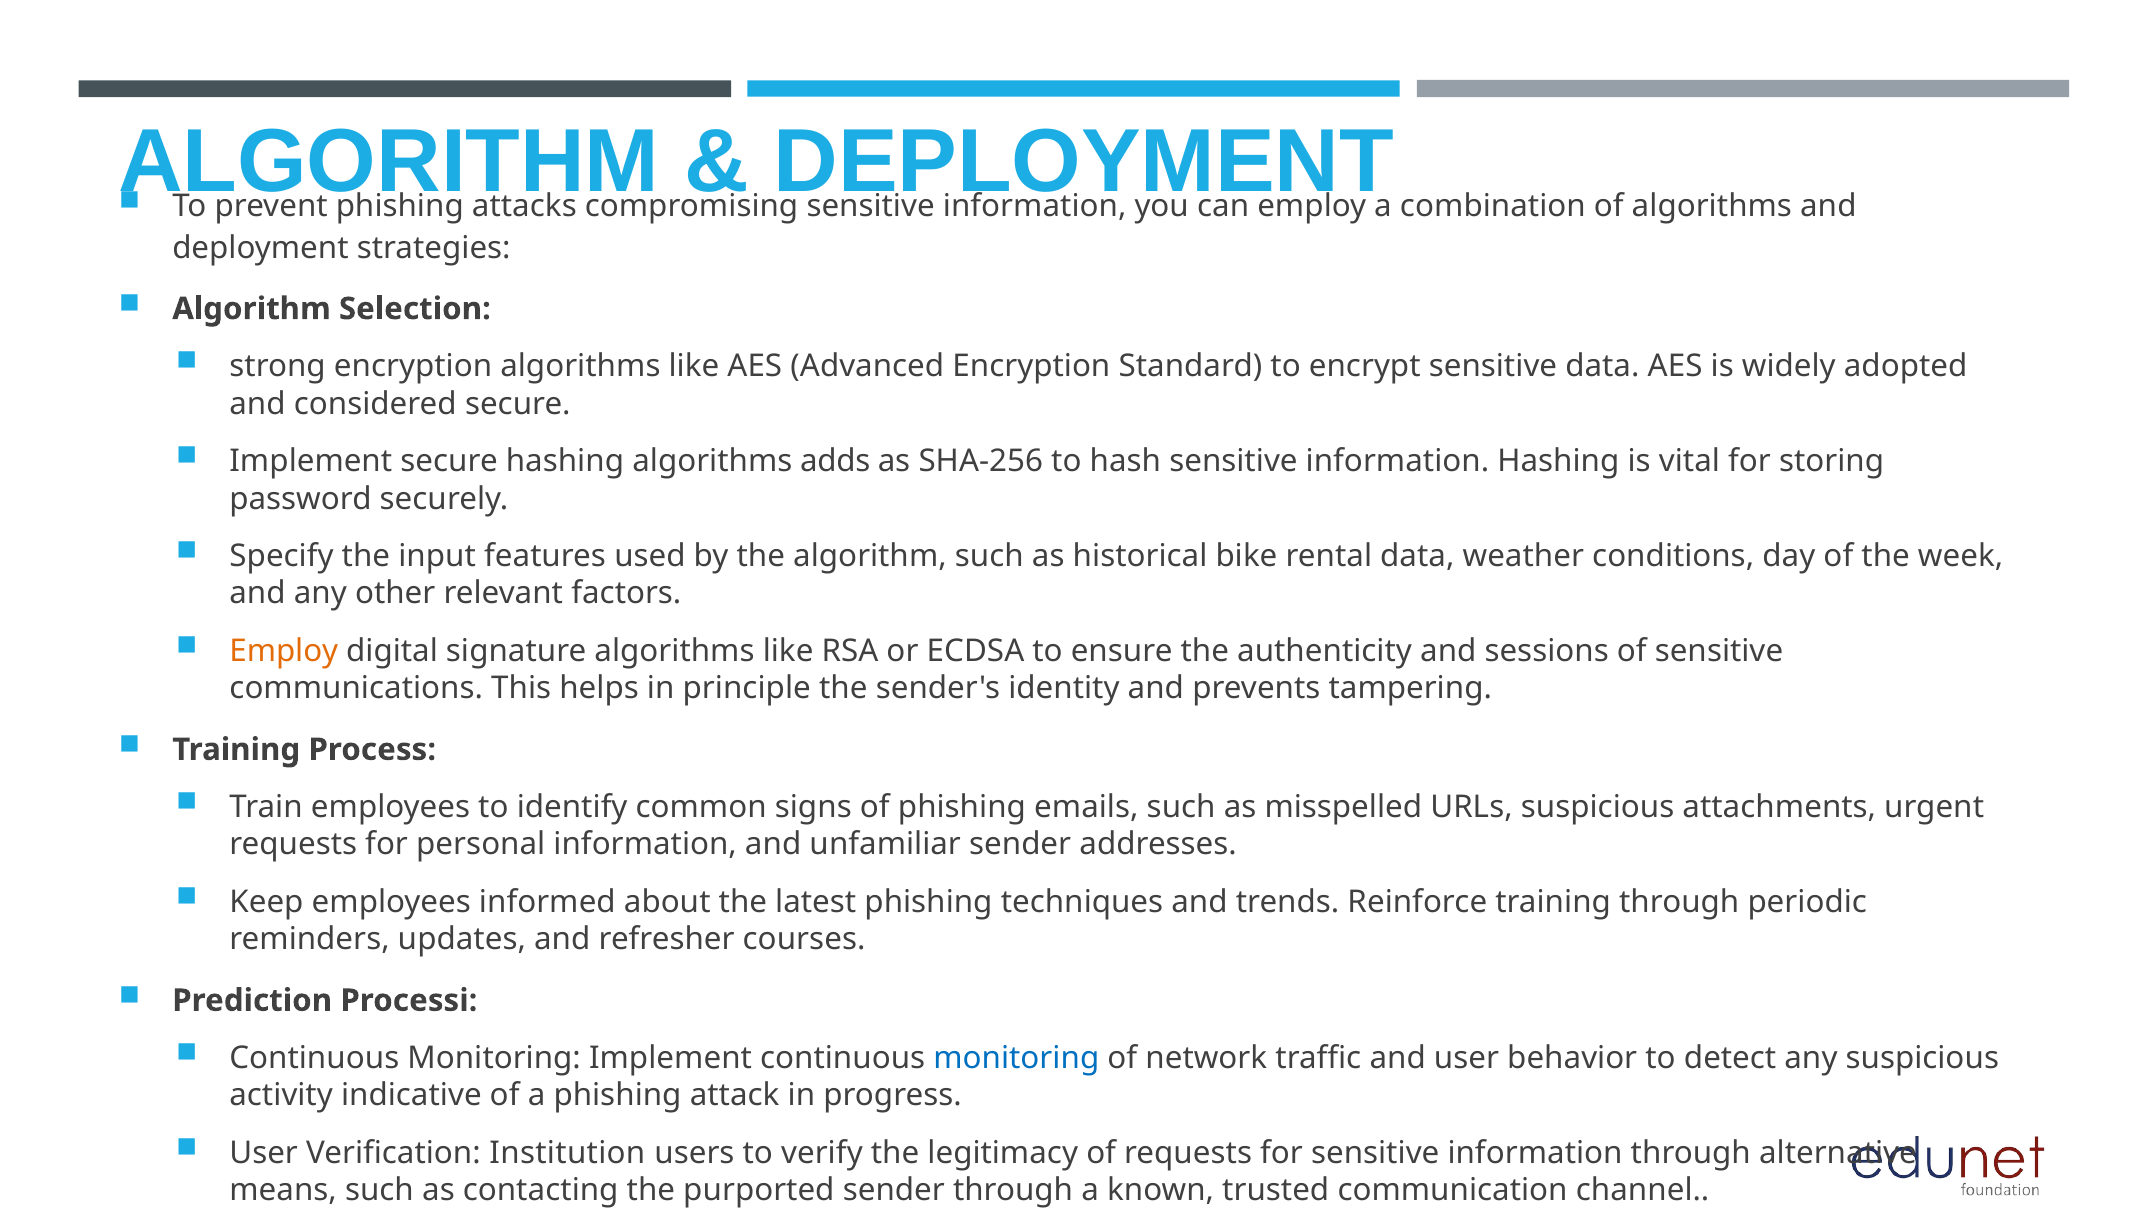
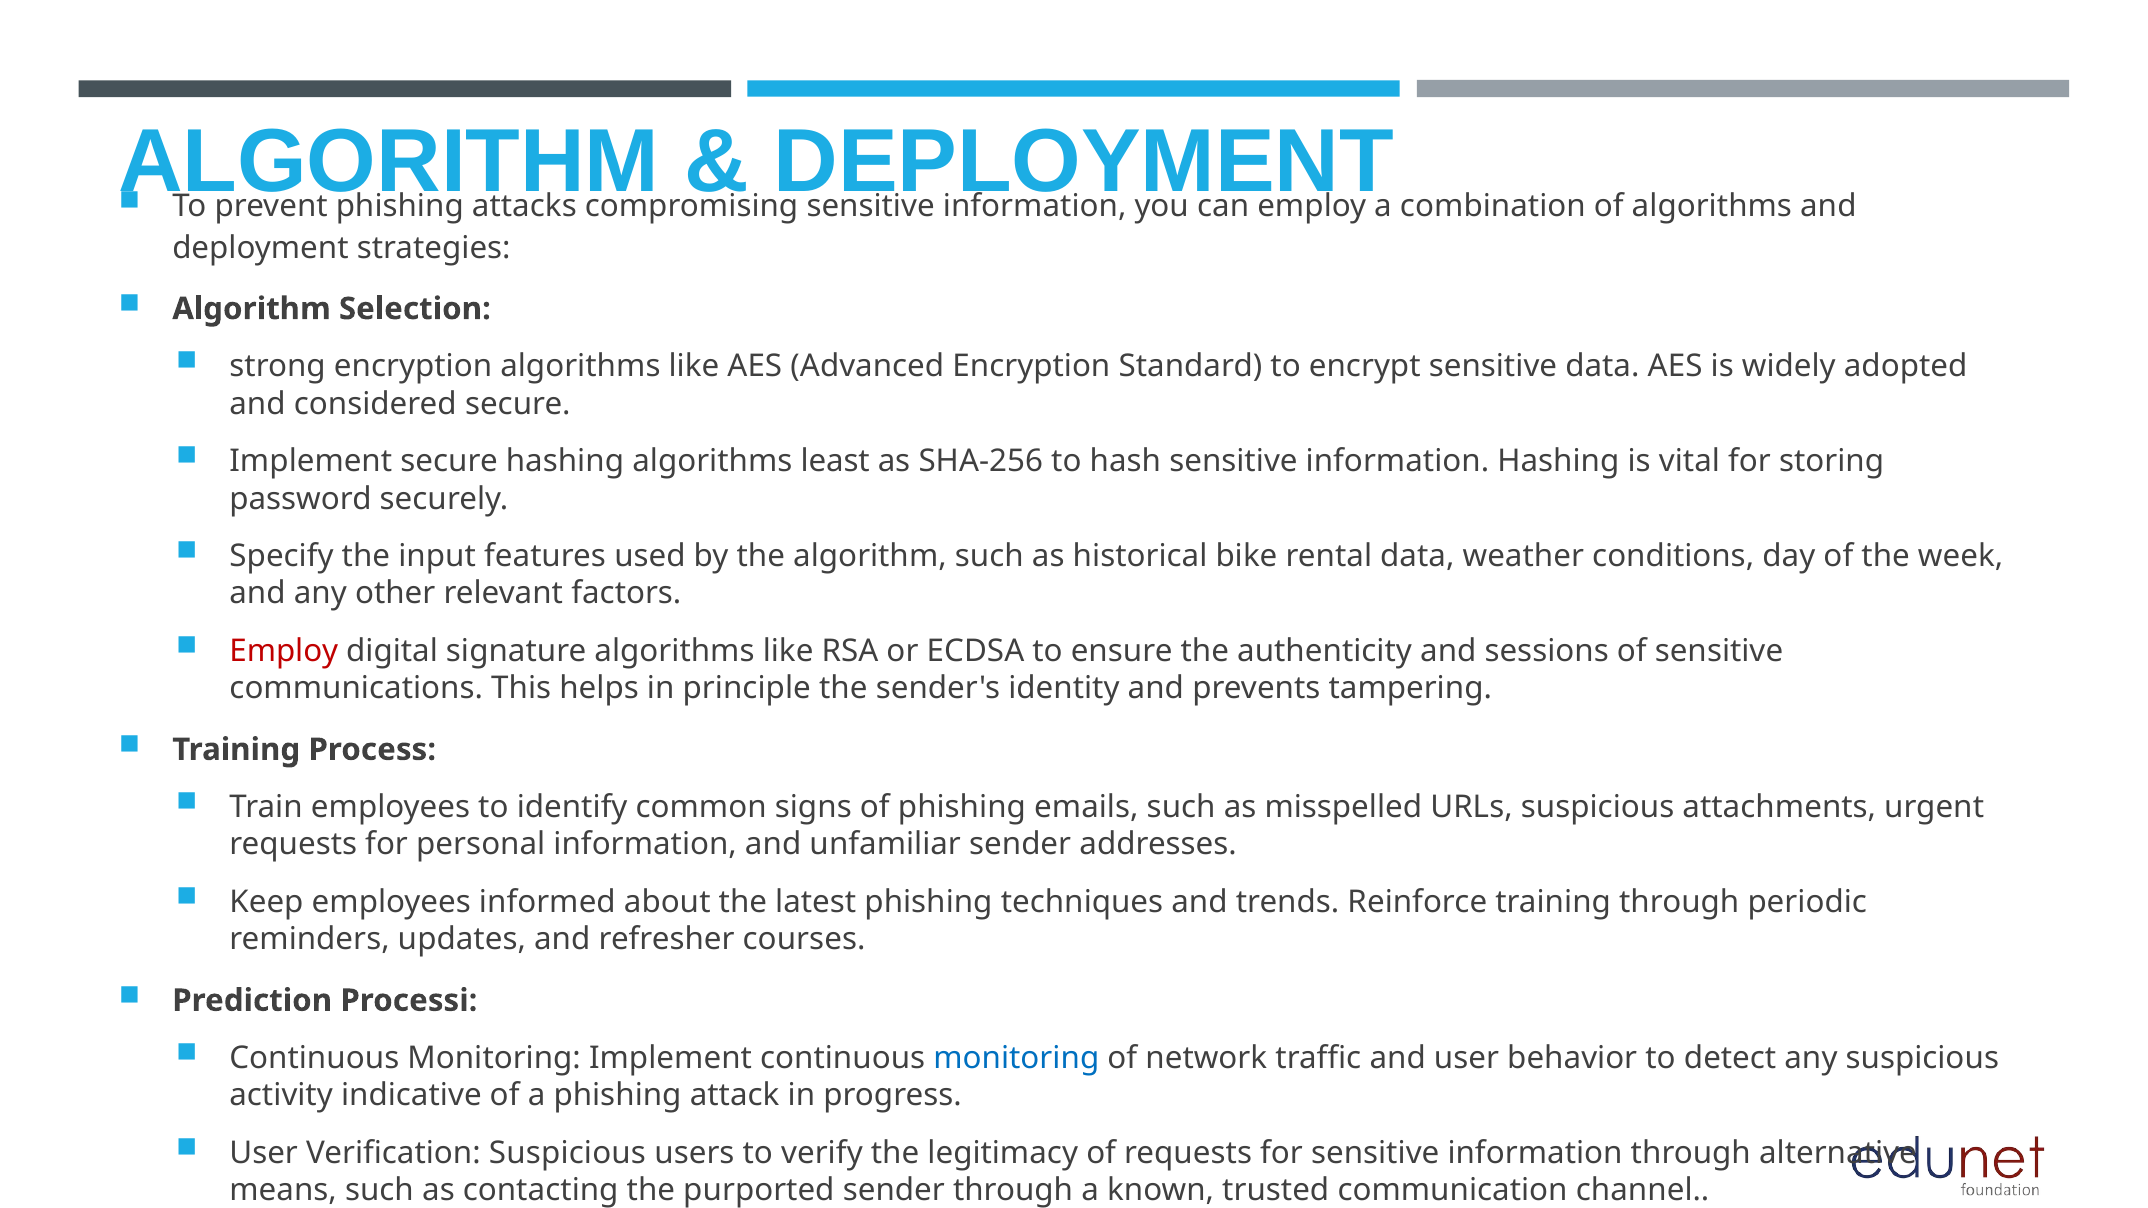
adds: adds -> least (835, 461)
Employ colour: orange -> red (284, 651)
Verification Institution: Institution -> Suspicious (567, 1153)
